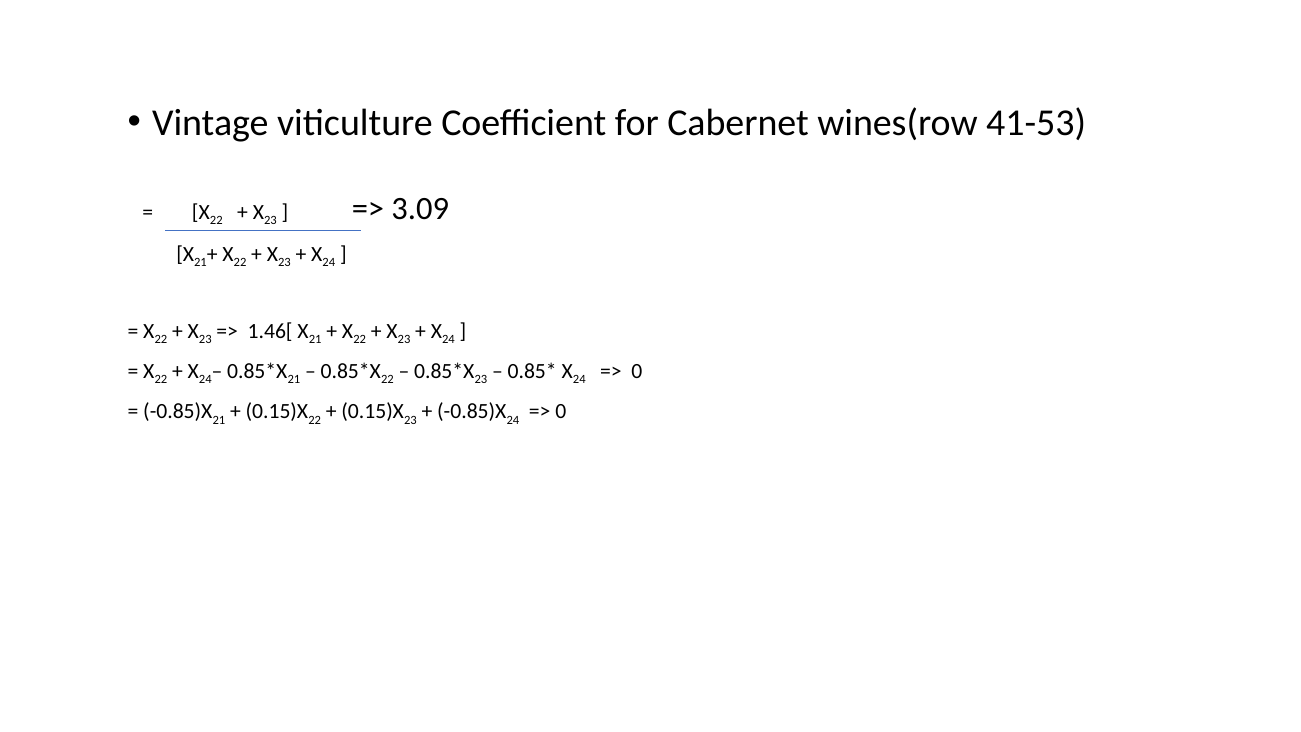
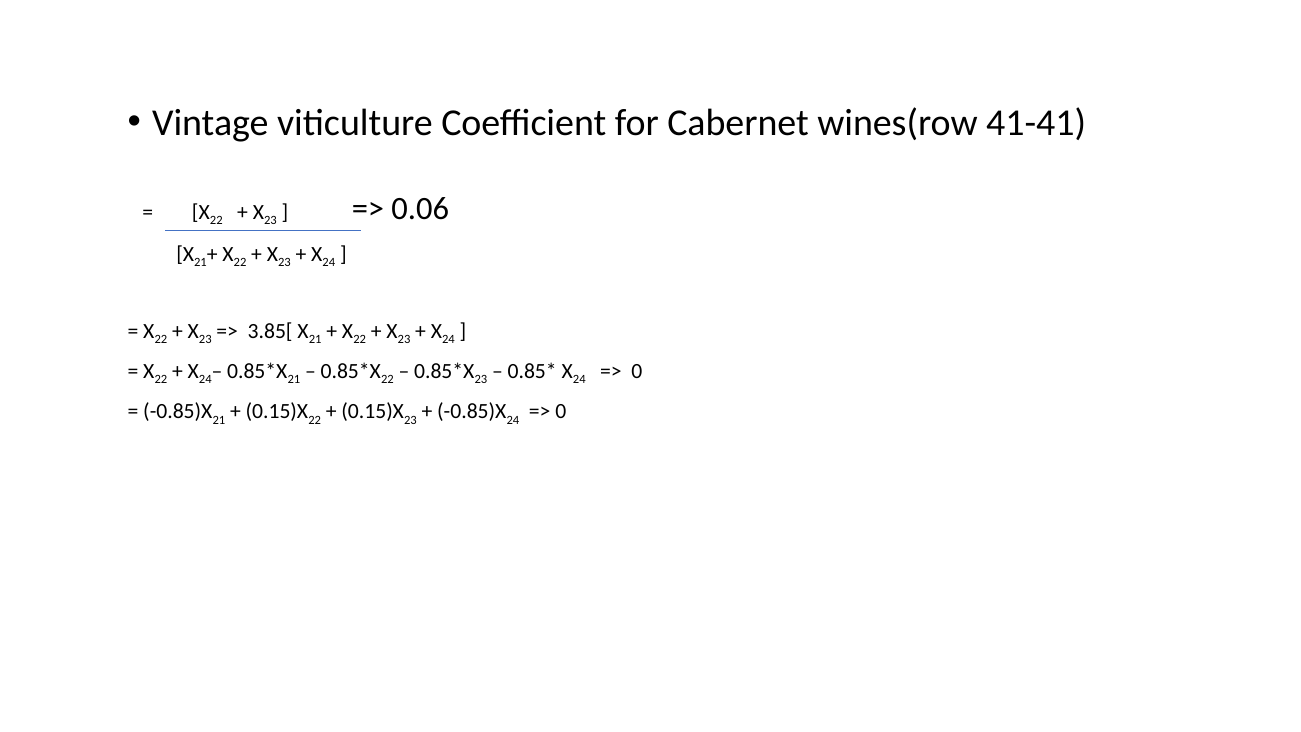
41-53: 41-53 -> 41-41 (1036, 123)
3.09: 3.09 -> 0.06 (420, 208)
1.46[: 1.46[ -> 3.85[ (270, 331)
